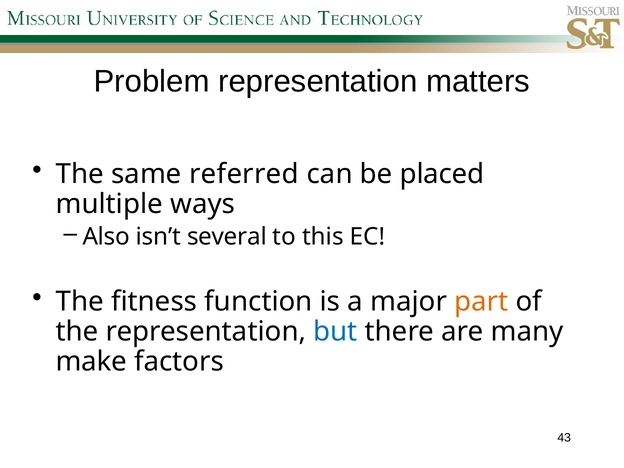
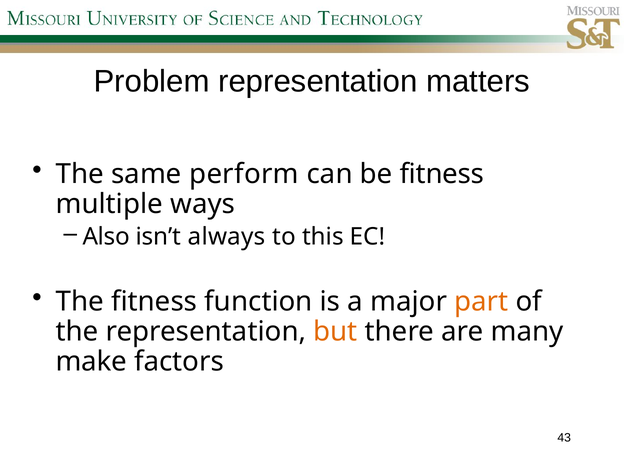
referred: referred -> perform (244, 174)
be placed: placed -> fitness (442, 174)
several: several -> always (227, 237)
but colour: blue -> orange (335, 332)
